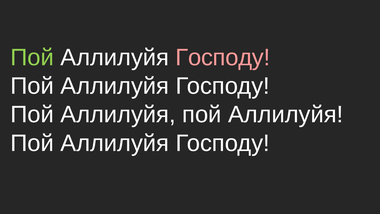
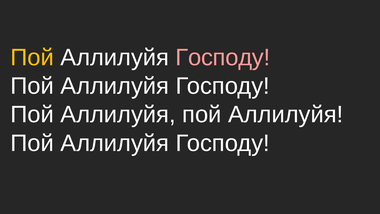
Пой colour: light green -> yellow (32, 58)
